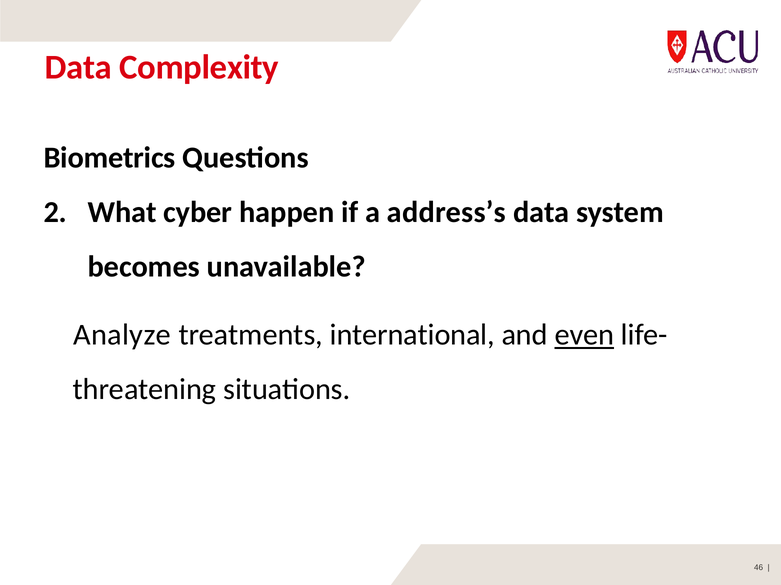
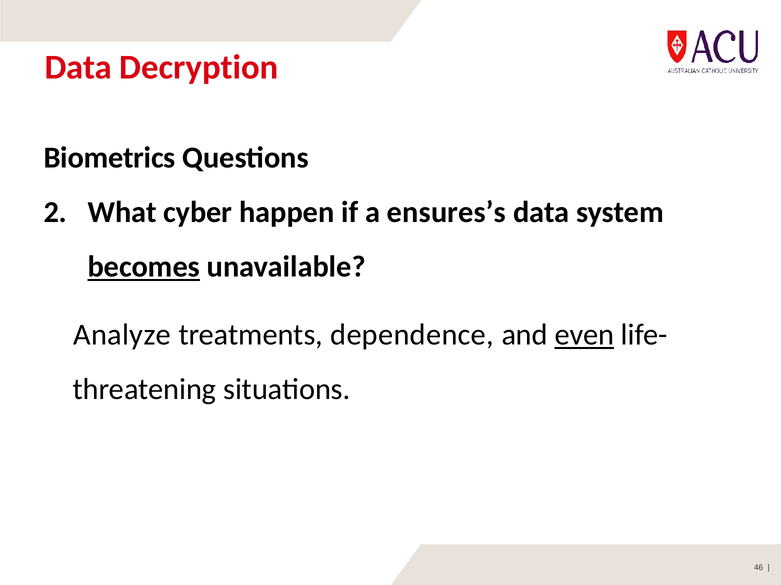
Complexity: Complexity -> Decryption (199, 68)
address’s: address’s -> ensures’s (446, 213)
becomes underline: none -> present (144, 267)
international: international -> dependence (412, 335)
